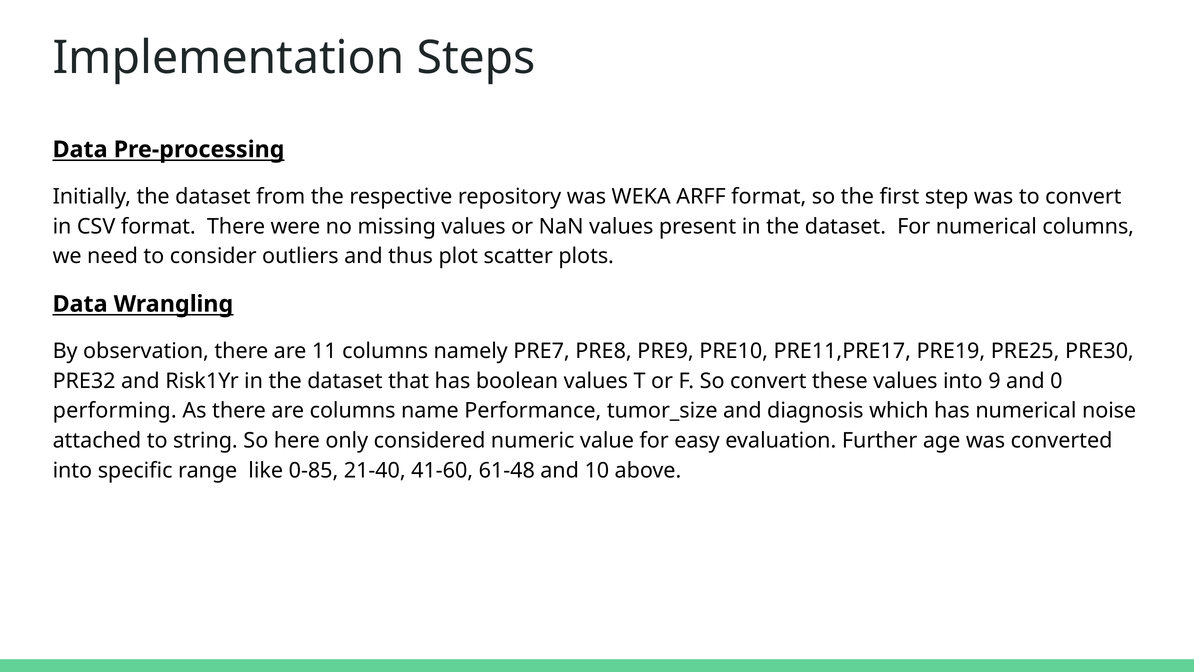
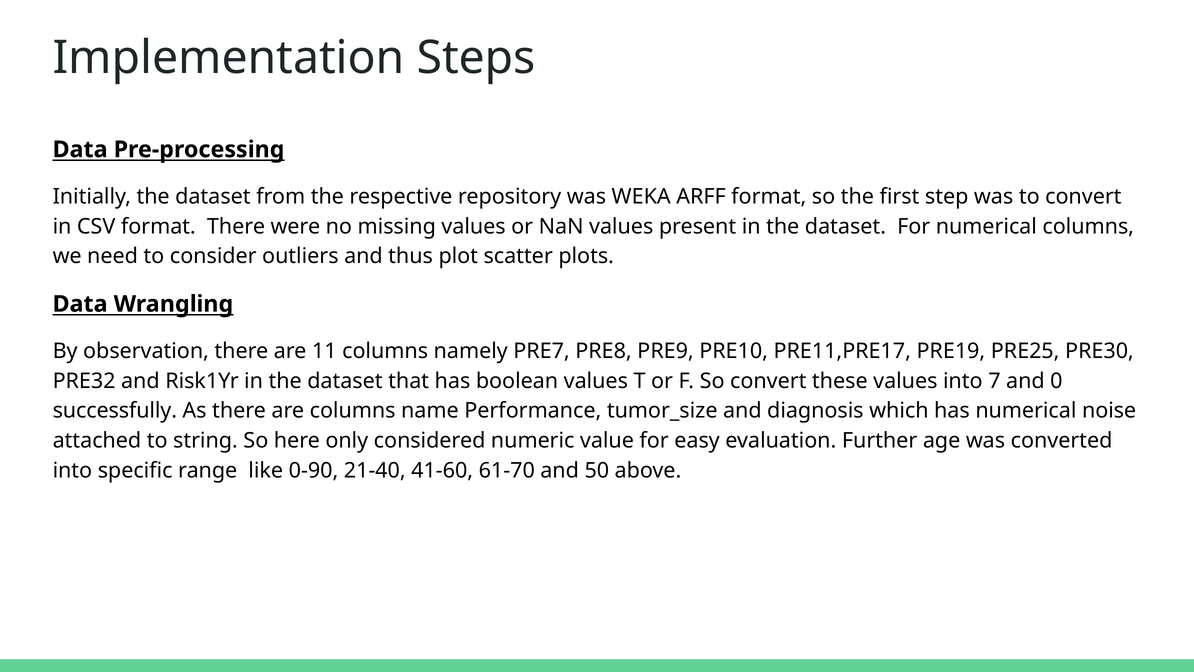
9: 9 -> 7 (994, 381)
performing: performing -> successfully (115, 411)
0-85: 0-85 -> 0-90 (314, 470)
61-48: 61-48 -> 61-70 (507, 470)
10: 10 -> 50 (597, 470)
